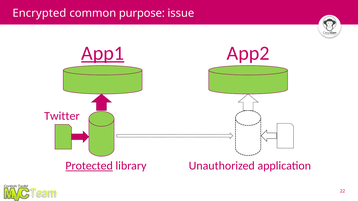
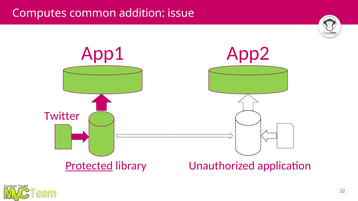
Encrypted: Encrypted -> Computes (39, 13)
purpose: purpose -> addition (142, 13)
App1 underline: present -> none (103, 53)
